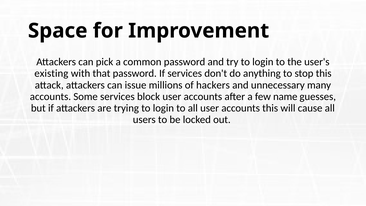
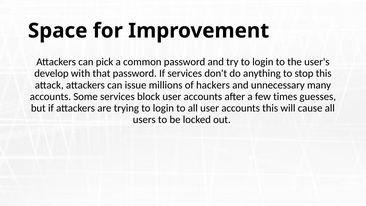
existing: existing -> develop (51, 73)
name: name -> times (285, 96)
